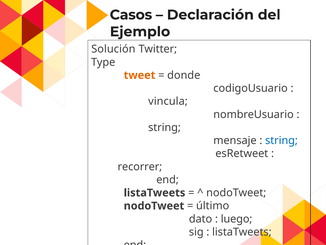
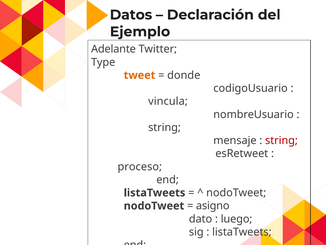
Casos: Casos -> Datos (131, 15)
Solución: Solución -> Adelante (113, 49)
string colour: blue -> red (281, 140)
recorrer: recorrer -> proceso (140, 166)
último: último -> asigno (213, 205)
